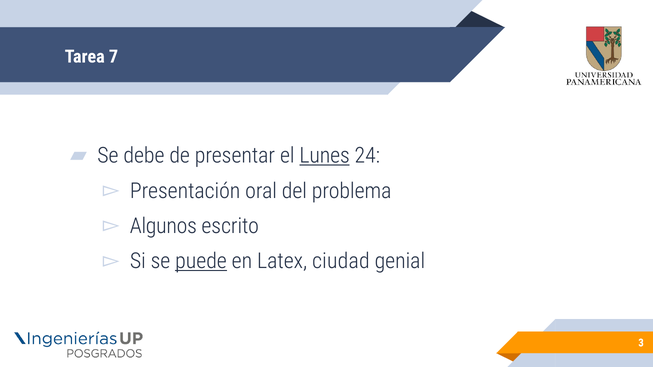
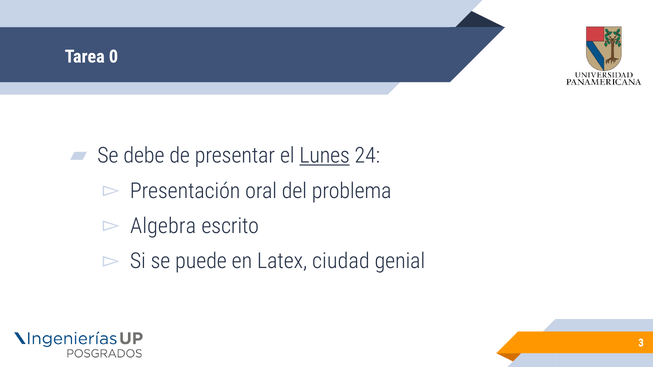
7: 7 -> 0 (113, 57)
Algunos: Algunos -> Algebra (163, 226)
puede underline: present -> none (201, 261)
